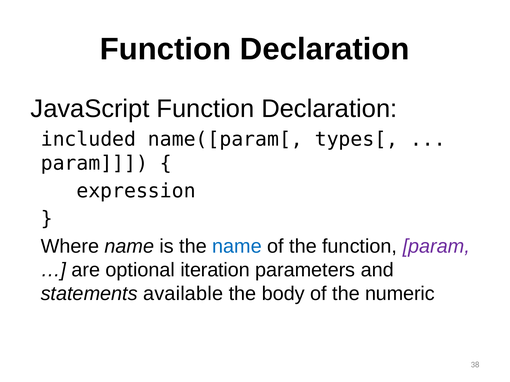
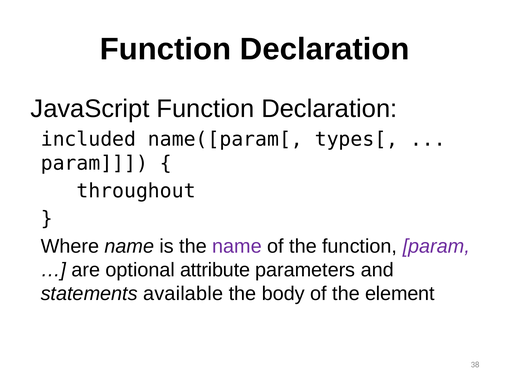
expression: expression -> throughout (136, 191)
name colour: blue -> purple (237, 247)
iteration: iteration -> attribute (215, 270)
numeric: numeric -> element (400, 294)
